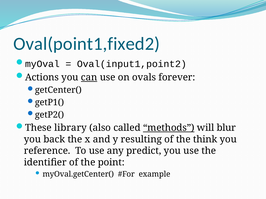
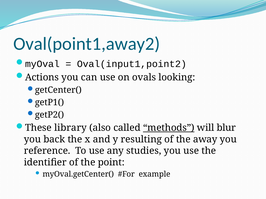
Oval(point1,fixed2: Oval(point1,fixed2 -> Oval(point1,away2 (87, 44)
can underline: present -> none (89, 77)
forever: forever -> looking (177, 77)
think: think -> away (205, 140)
predict: predict -> studies (144, 151)
